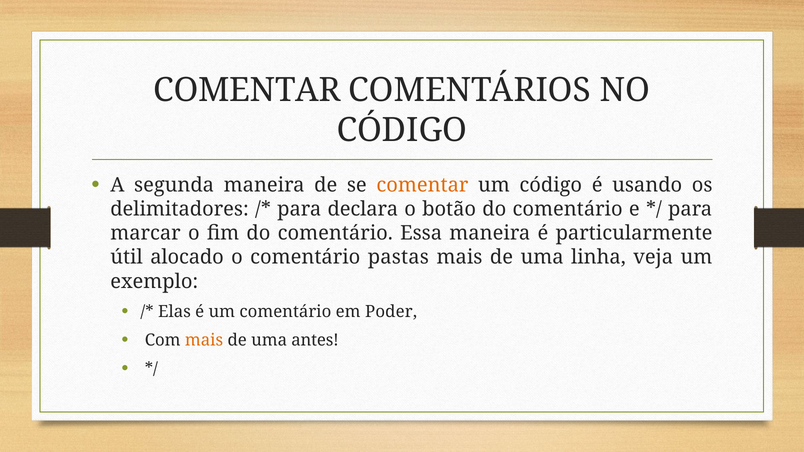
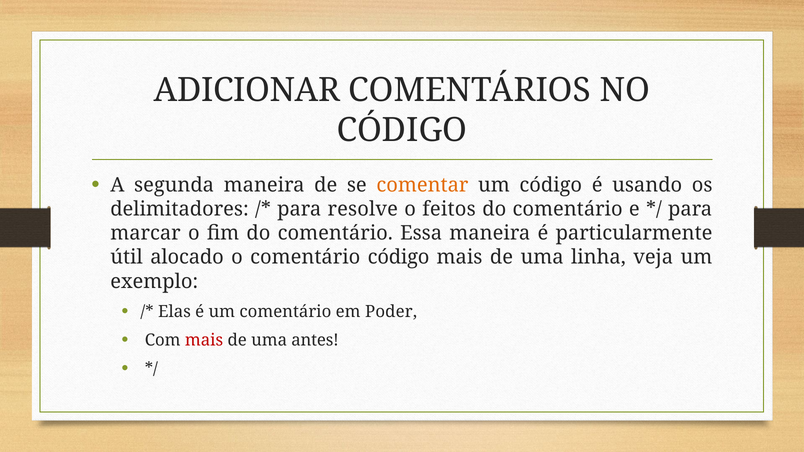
COMENTAR: COMENTAR -> ADICIONAR (247, 90)
declara: declara -> resolve (363, 209)
botão: botão -> feitos (449, 209)
comentário pastas: pastas -> código (399, 257)
mais colour: orange -> red (204, 340)
